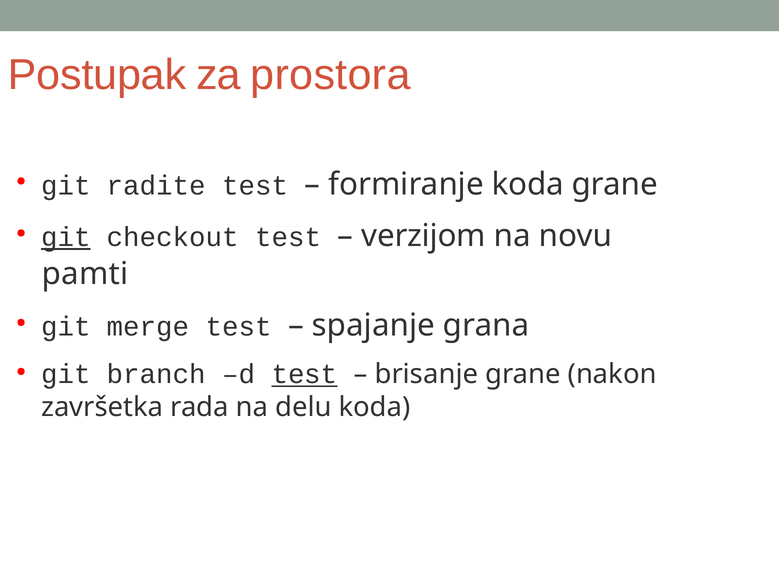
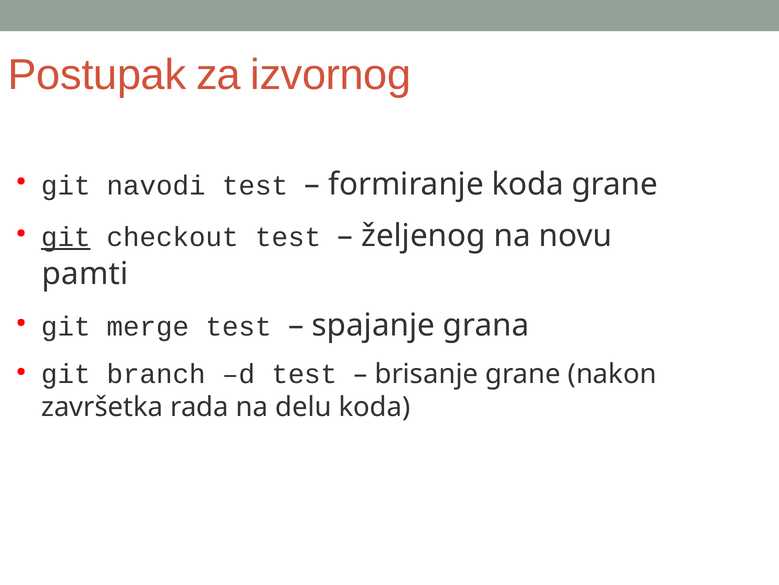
prostora: prostora -> izvornog (331, 75)
radite: radite -> navodi (156, 185)
verzijom: verzijom -> željenog (423, 236)
test underline: present -> none (305, 374)
